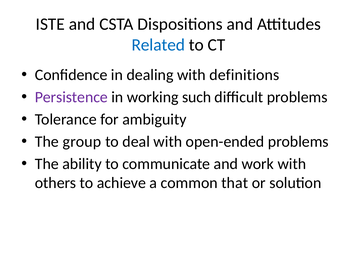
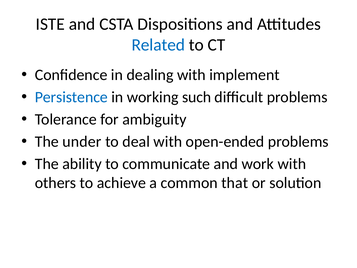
definitions: definitions -> implement (244, 75)
Persistence colour: purple -> blue (71, 97)
group: group -> under (82, 142)
